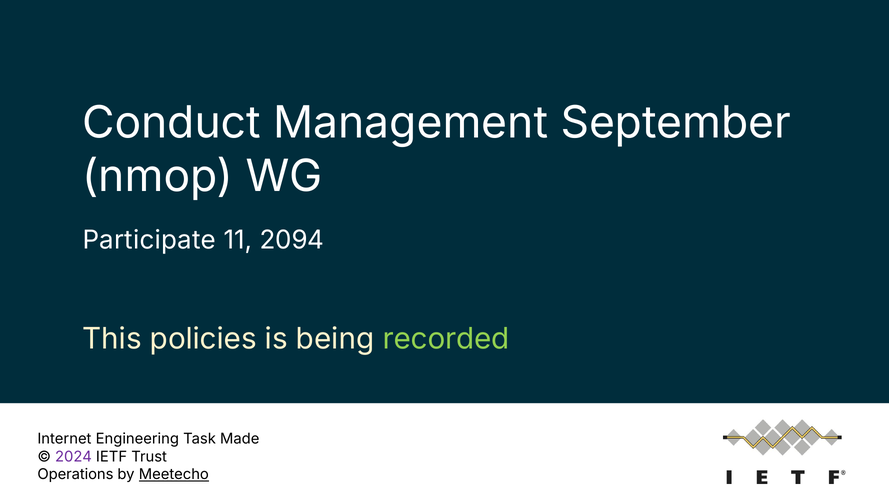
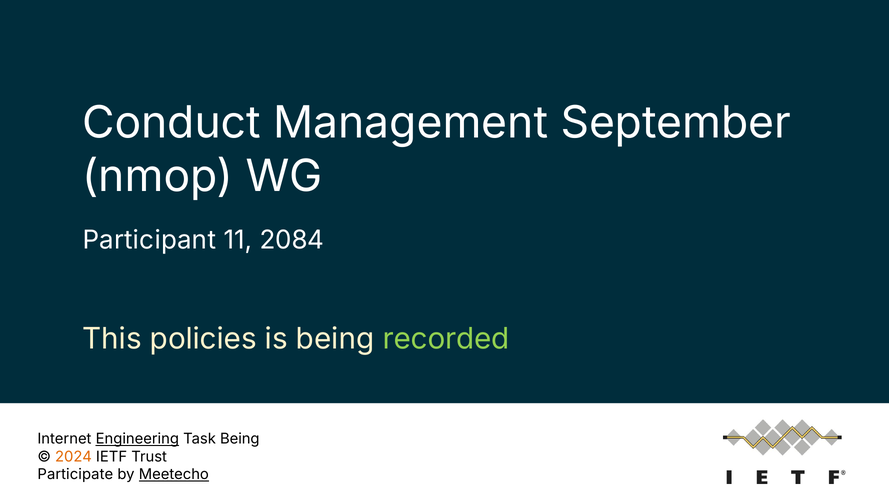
Participate: Participate -> Participant (149, 240)
2094: 2094 -> 2084 (292, 240)
Engineering underline: none -> present (137, 439)
Task Made: Made -> Being (240, 439)
2024 colour: purple -> orange (74, 457)
Operations: Operations -> Participate (75, 475)
